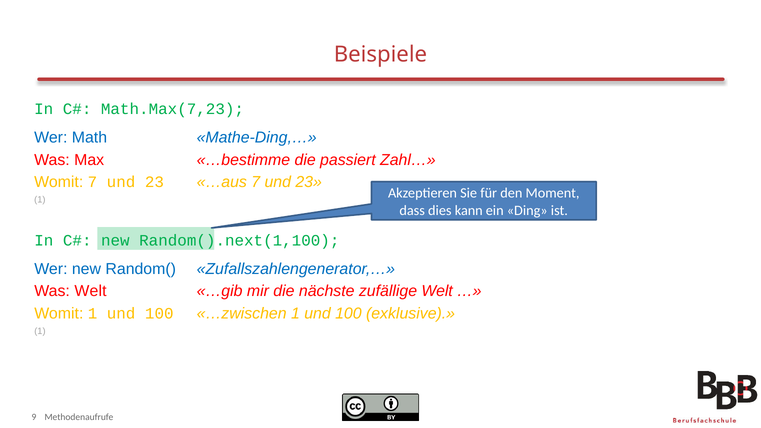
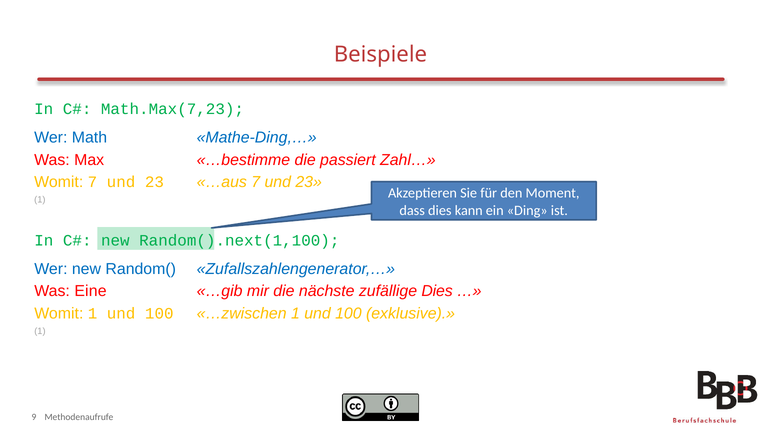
Was Welt: Welt -> Eine (90, 291)
zufällige Welt: Welt -> Dies (437, 291)
